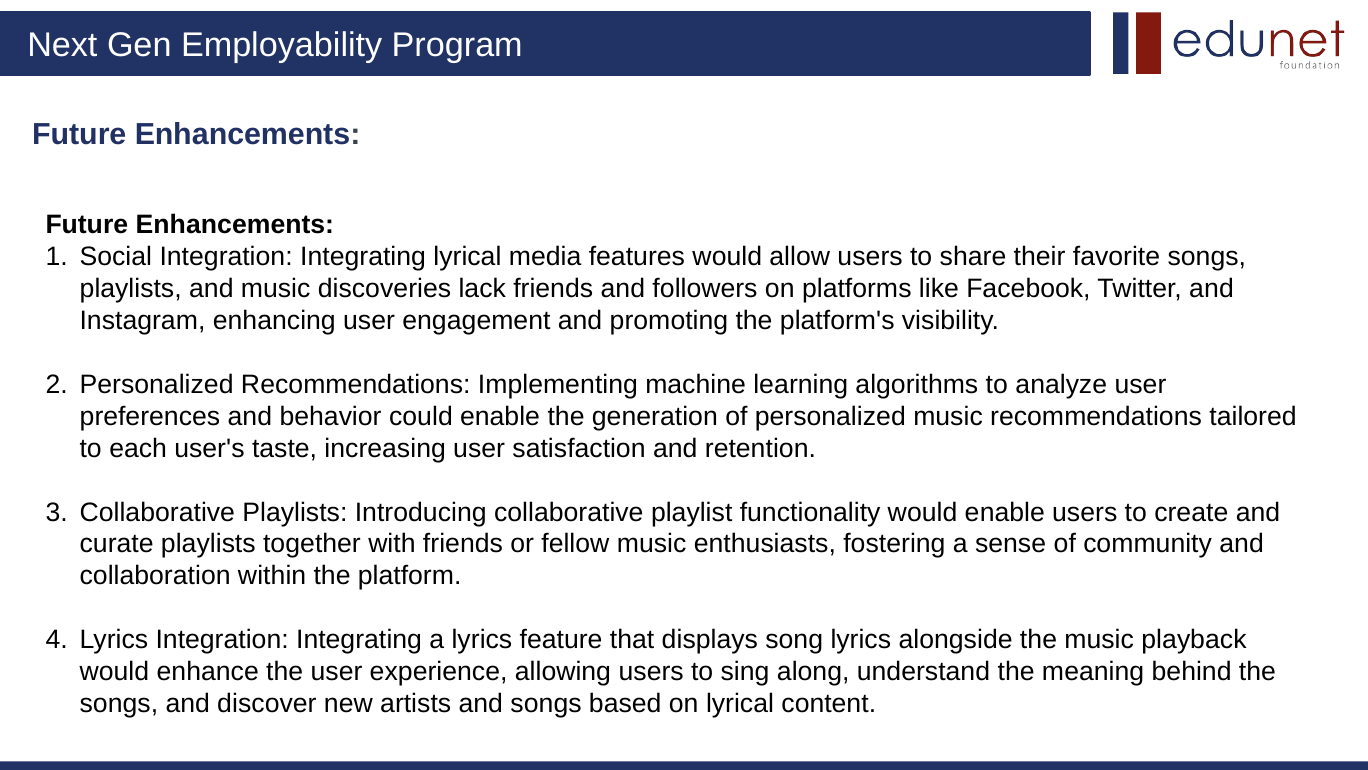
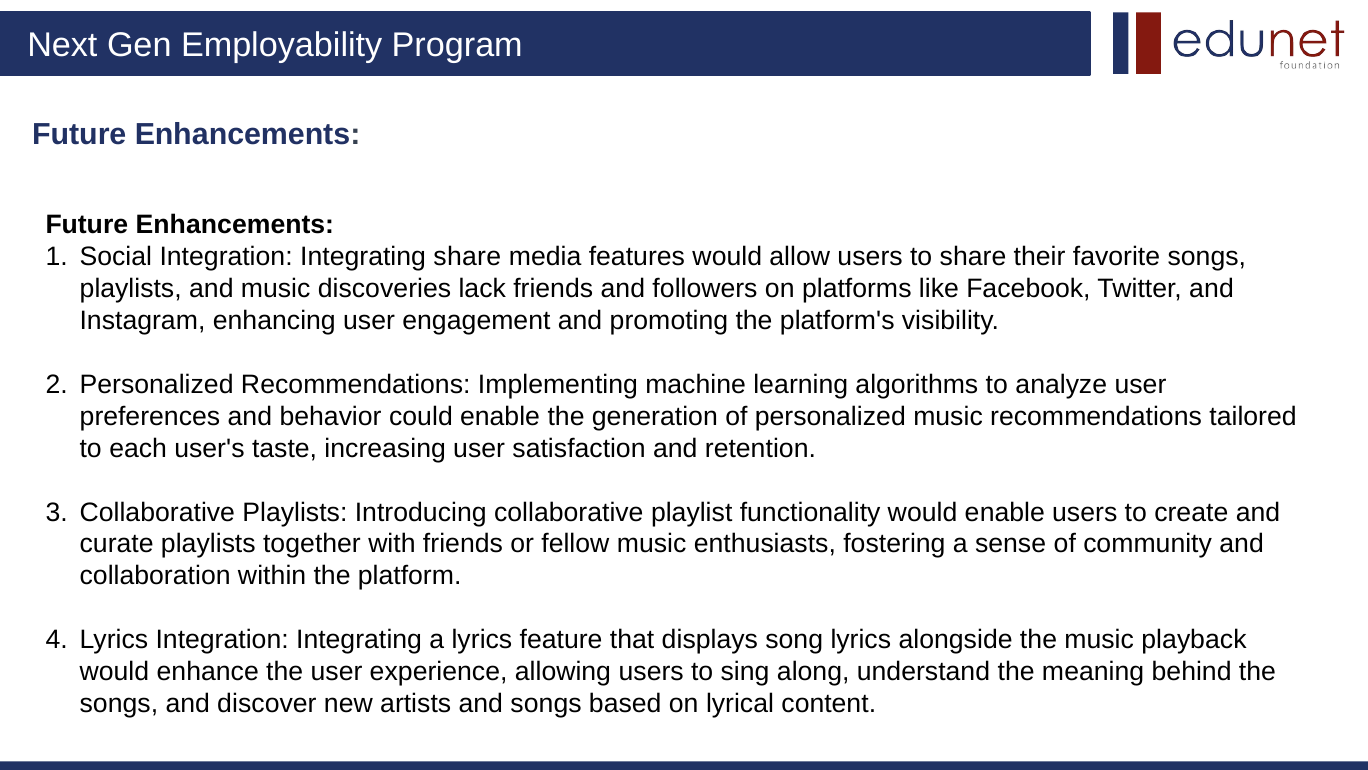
Integrating lyrical: lyrical -> share (467, 256)
